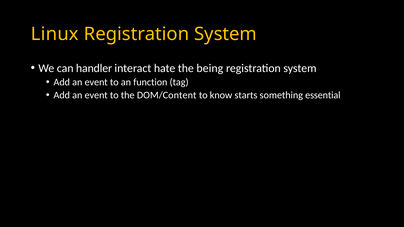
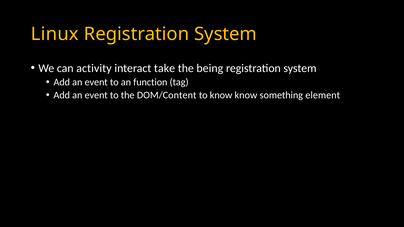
handler: handler -> activity (94, 68)
hate: hate -> take (165, 68)
know starts: starts -> know (246, 95)
essential: essential -> element (323, 95)
